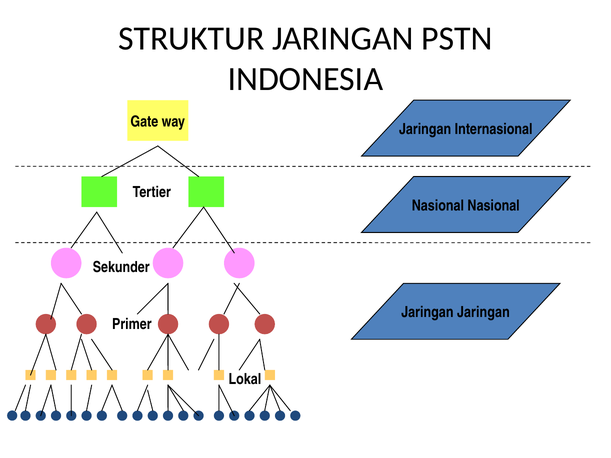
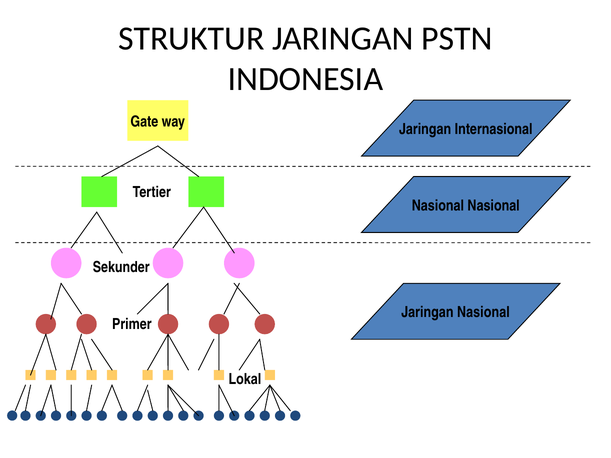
Jaringan Jaringan: Jaringan -> Nasional (483, 313)
